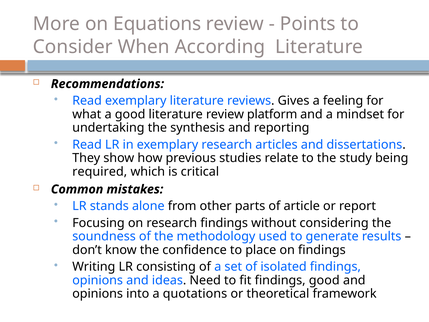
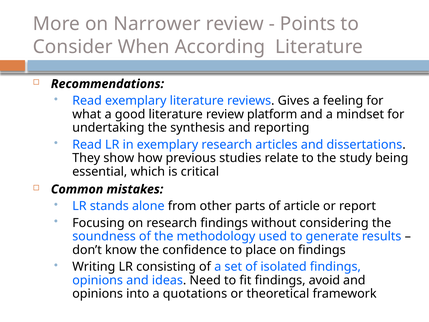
Equations: Equations -> Narrower (157, 24)
required: required -> essential (100, 171)
findings good: good -> avoid (324, 280)
